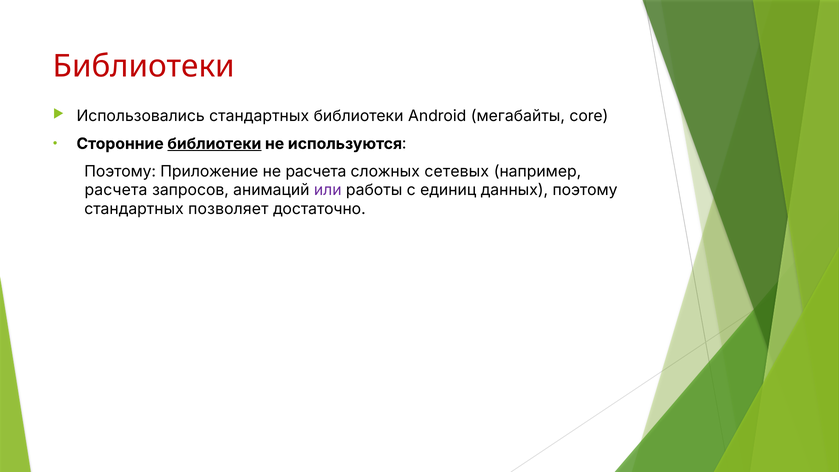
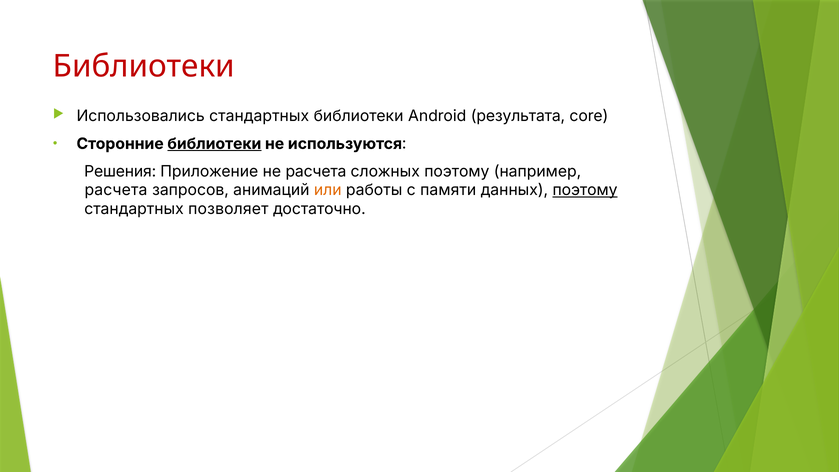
мегабайты: мегабайты -> результата (518, 116)
Поэтому: Поэтому -> Решения (120, 171)
сложных сетевых: сетевых -> поэтому (457, 171)
или colour: purple -> orange (328, 190)
единиц: единиц -> памяти (448, 190)
поэтому underline: none -> present (585, 190)
